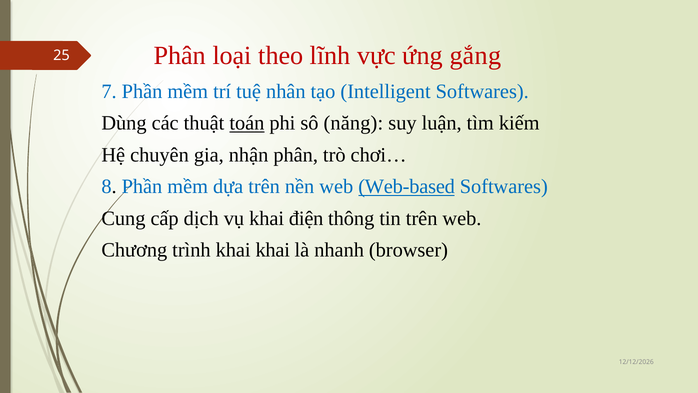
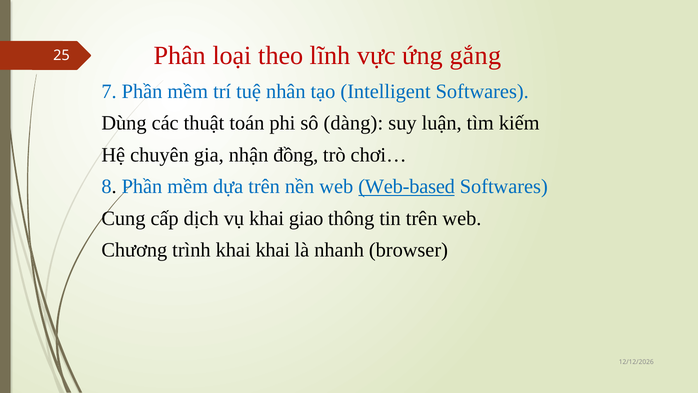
toán underline: present -> none (247, 123)
năng: năng -> dàng (353, 123)
nhận phân: phân -> đồng (296, 155)
điện: điện -> giao (306, 218)
